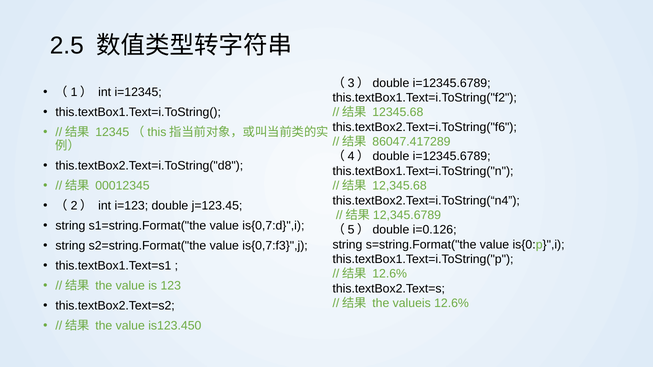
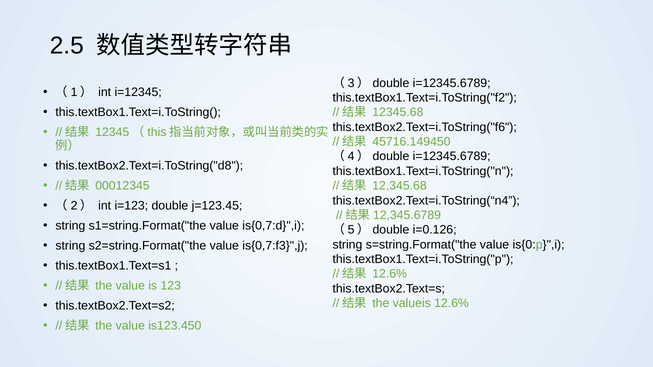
86047.417289: 86047.417289 -> 45716.149450 (411, 142)
